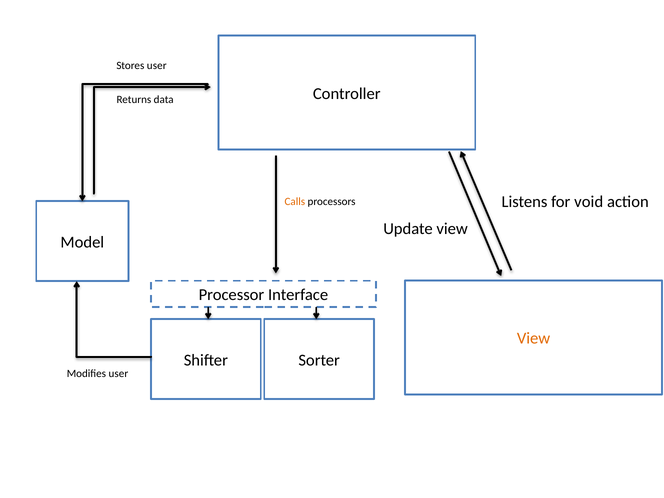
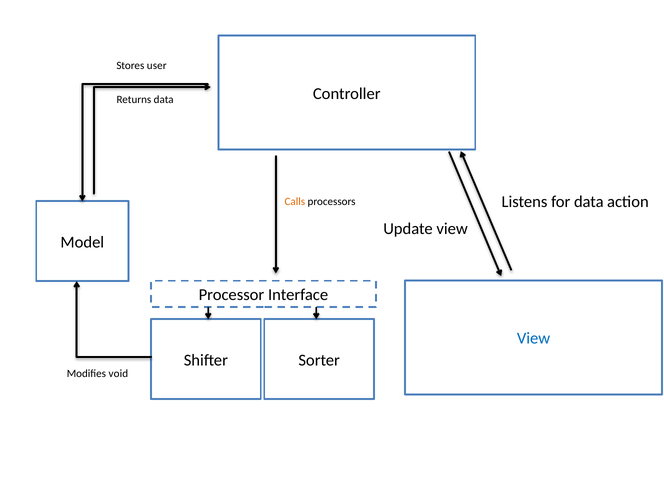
for void: void -> data (589, 202)
View colour: orange -> blue (534, 339)
Modifies user: user -> void (118, 373)
